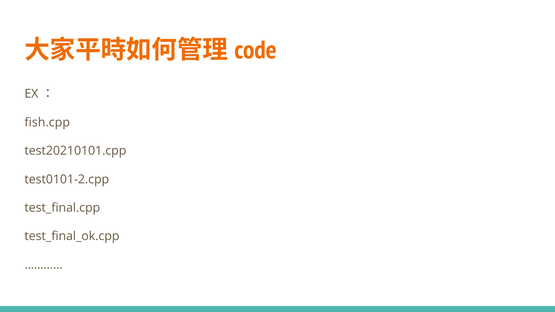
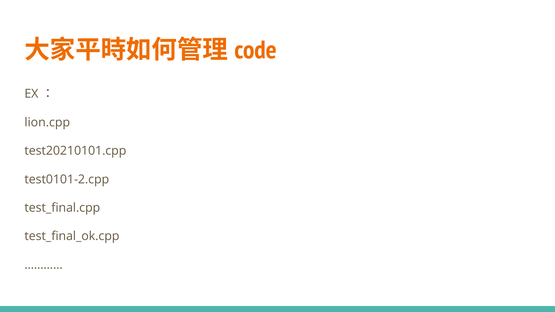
fish.cpp: fish.cpp -> lion.cpp (47, 122)
